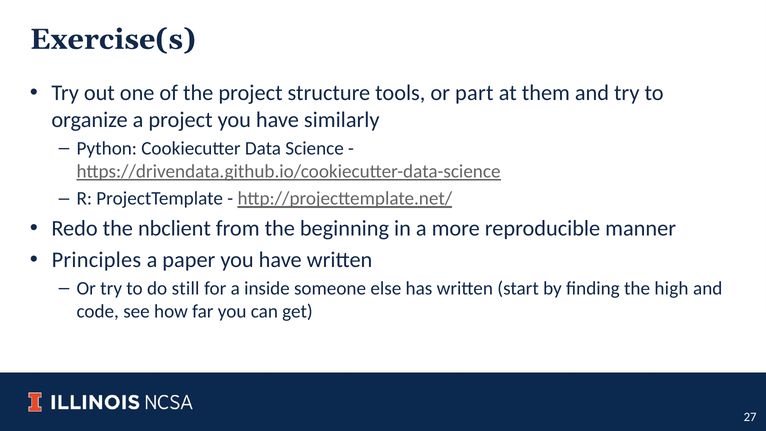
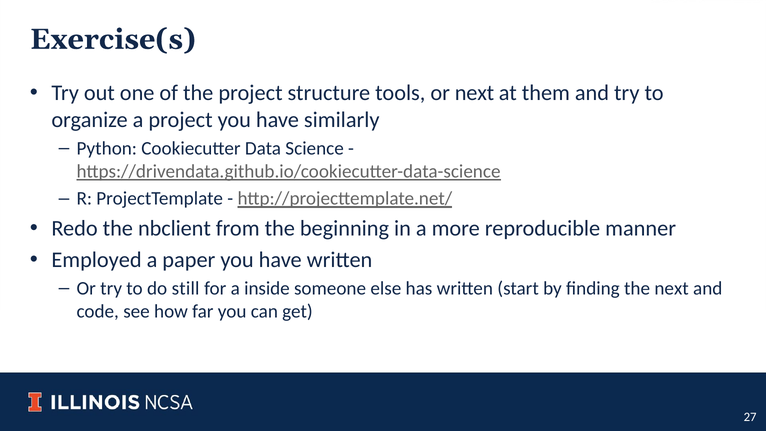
or part: part -> next (475, 93)
Principles: Principles -> Employed (97, 260)
the high: high -> next (672, 288)
